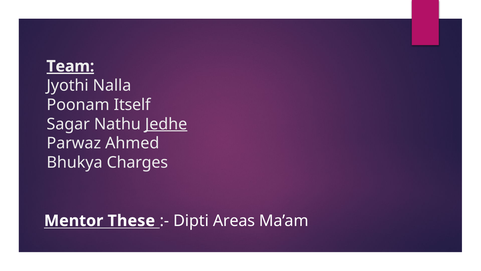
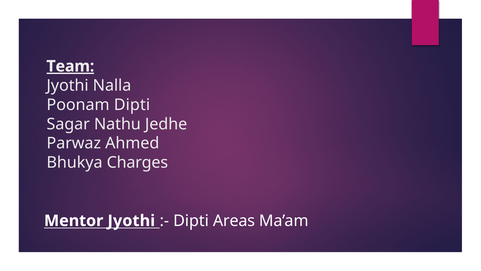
Poonam Itself: Itself -> Dipti (132, 105)
Jedhe underline: present -> none (166, 124)
Mentor These: These -> Jyothi (131, 220)
